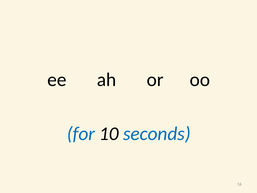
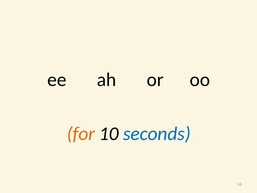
for colour: blue -> orange (81, 134)
